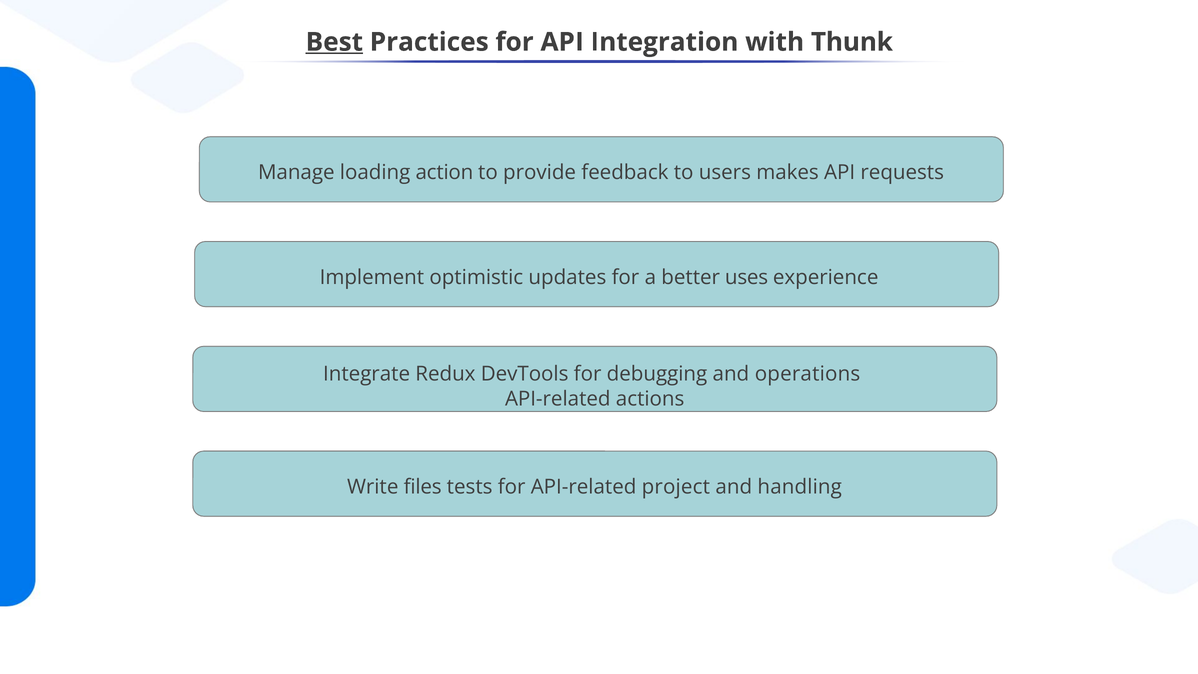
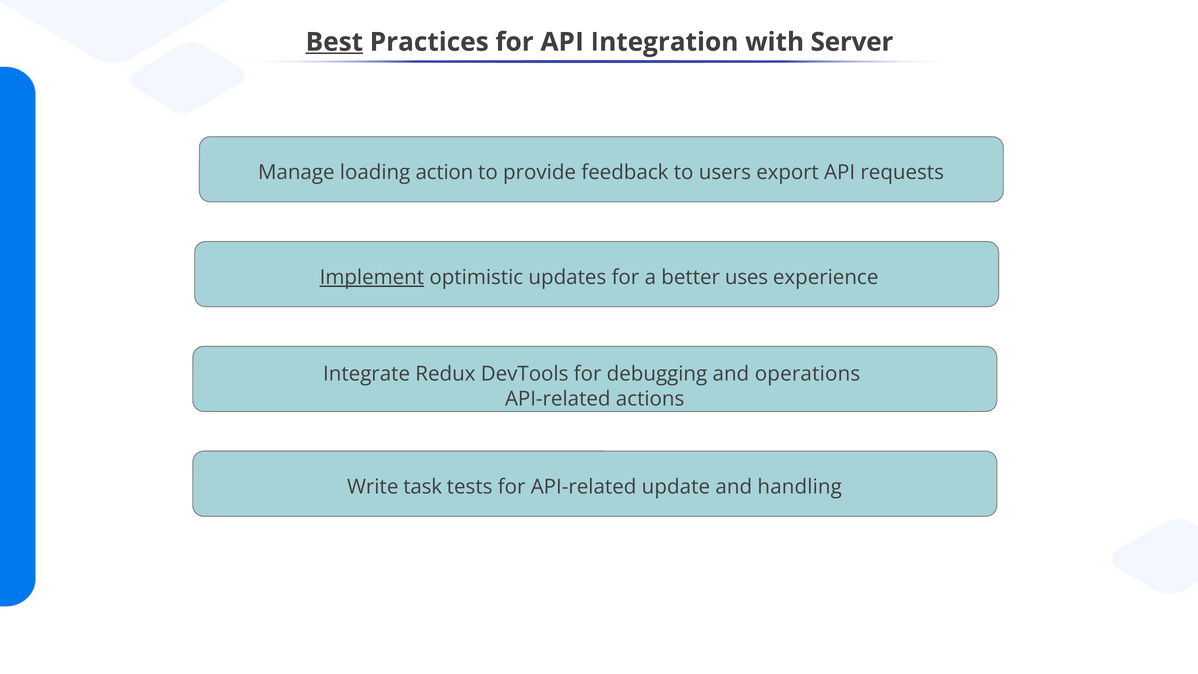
Thunk: Thunk -> Server (852, 42)
makes: makes -> export (788, 173)
Implement underline: none -> present (372, 277)
files: files -> task (423, 487)
project: project -> update (676, 487)
